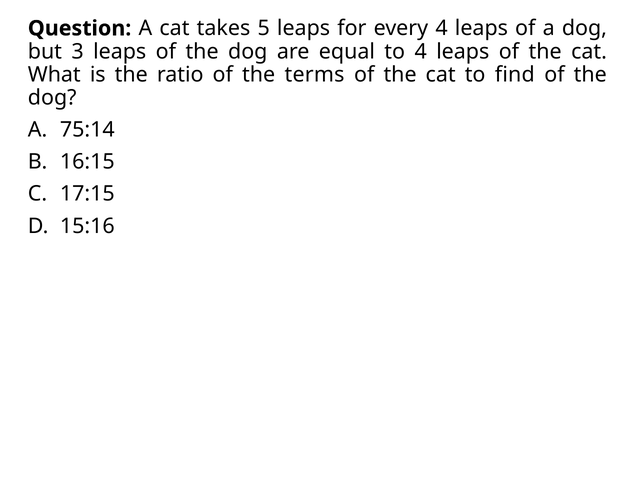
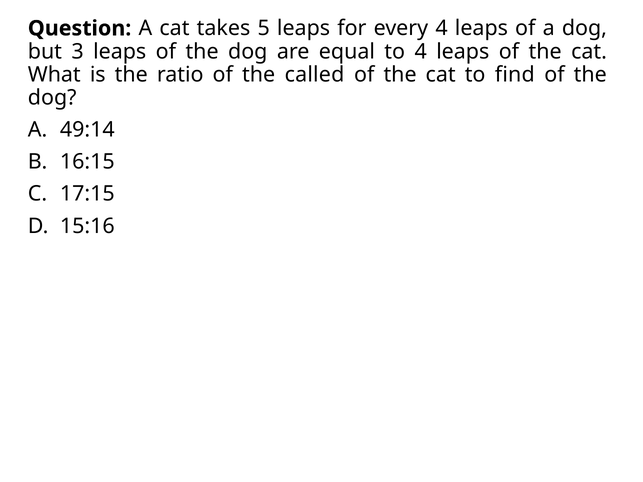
terms: terms -> called (314, 75)
75:14: 75:14 -> 49:14 (87, 130)
